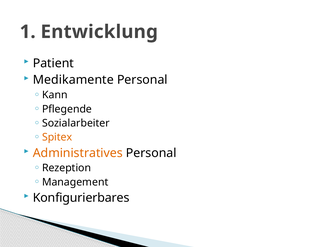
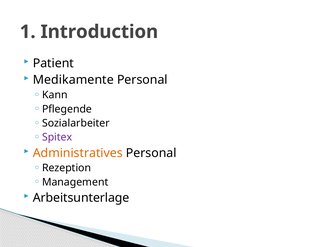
Entwicklung: Entwicklung -> Introduction (99, 32)
Spitex colour: orange -> purple (57, 137)
Konfigurierbares: Konfigurierbares -> Arbeitsunterlage (81, 198)
